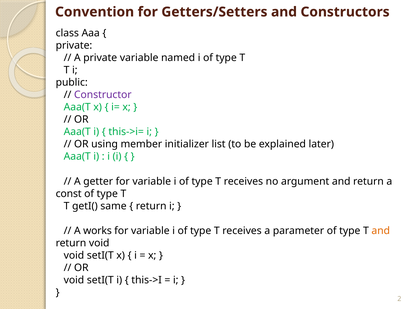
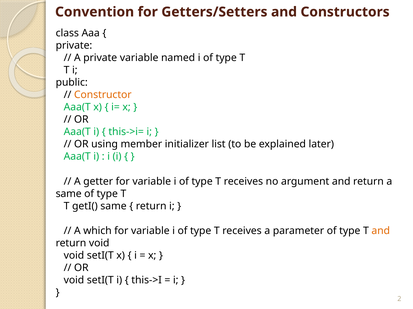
Constructor colour: purple -> orange (103, 95)
const: const -> same (69, 194)
works: works -> which (97, 231)
